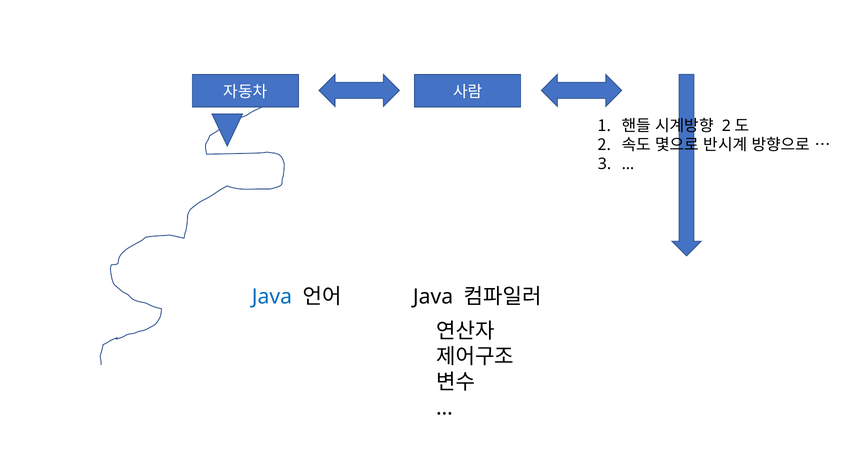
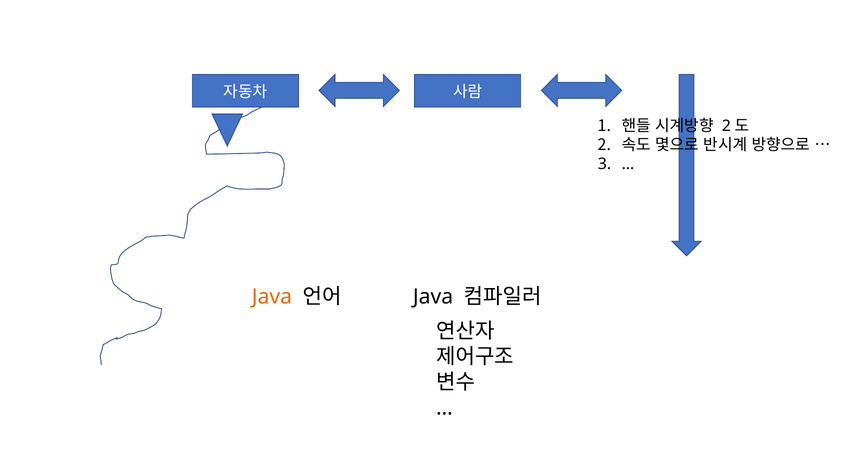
Java colour: blue -> orange (272, 296)
